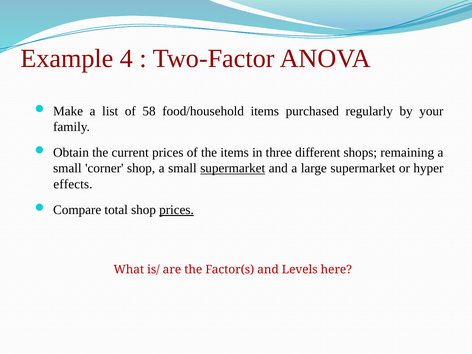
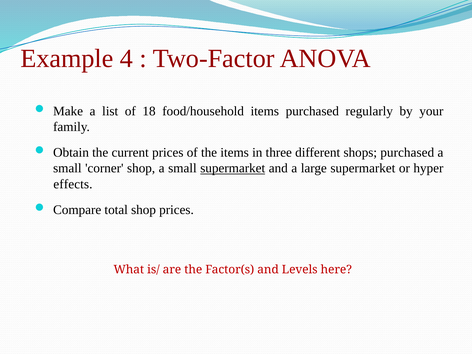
58: 58 -> 18 (149, 111)
shops remaining: remaining -> purchased (407, 153)
prices underline: present -> none (176, 210)
